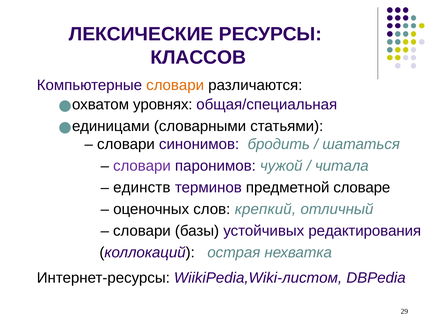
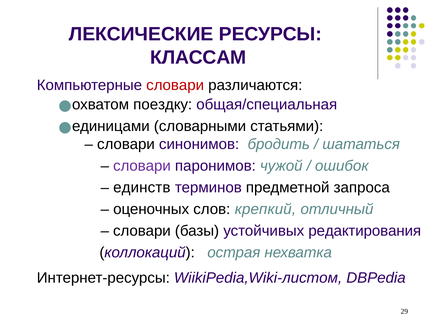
КЛАССОВ: КЛАССОВ -> КЛАССАМ (198, 57)
словари colour: orange -> red (175, 85)
уровнях: уровнях -> поездку (163, 105)
читала: читала -> ошибок (342, 166)
словаре: словаре -> запроса (362, 188)
